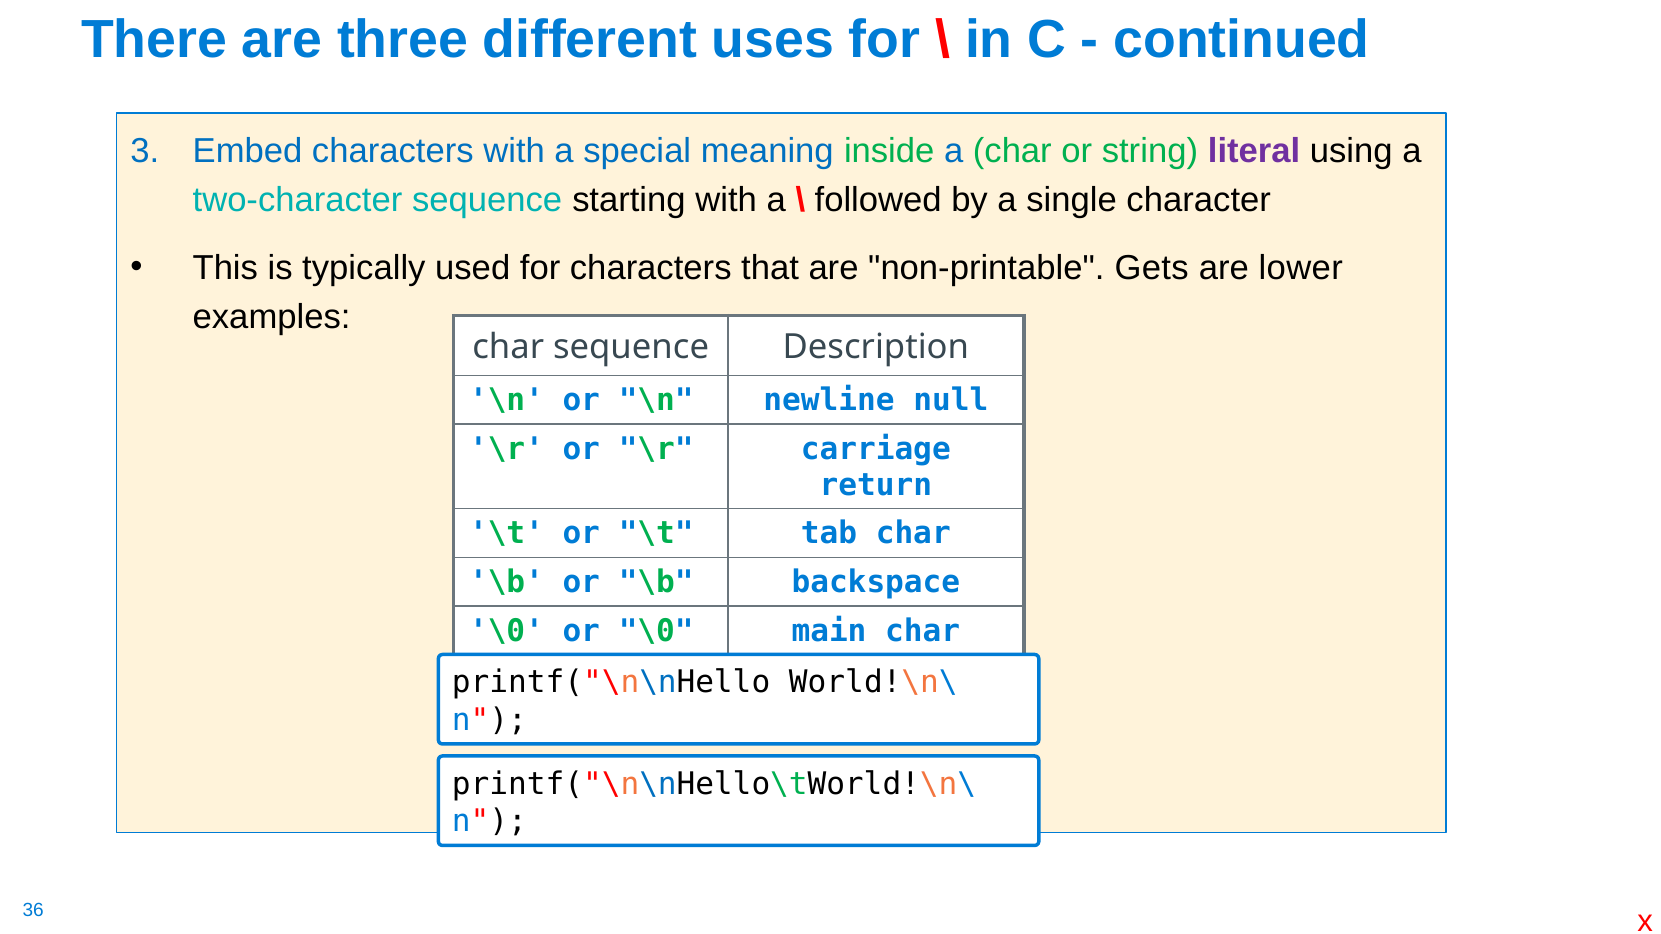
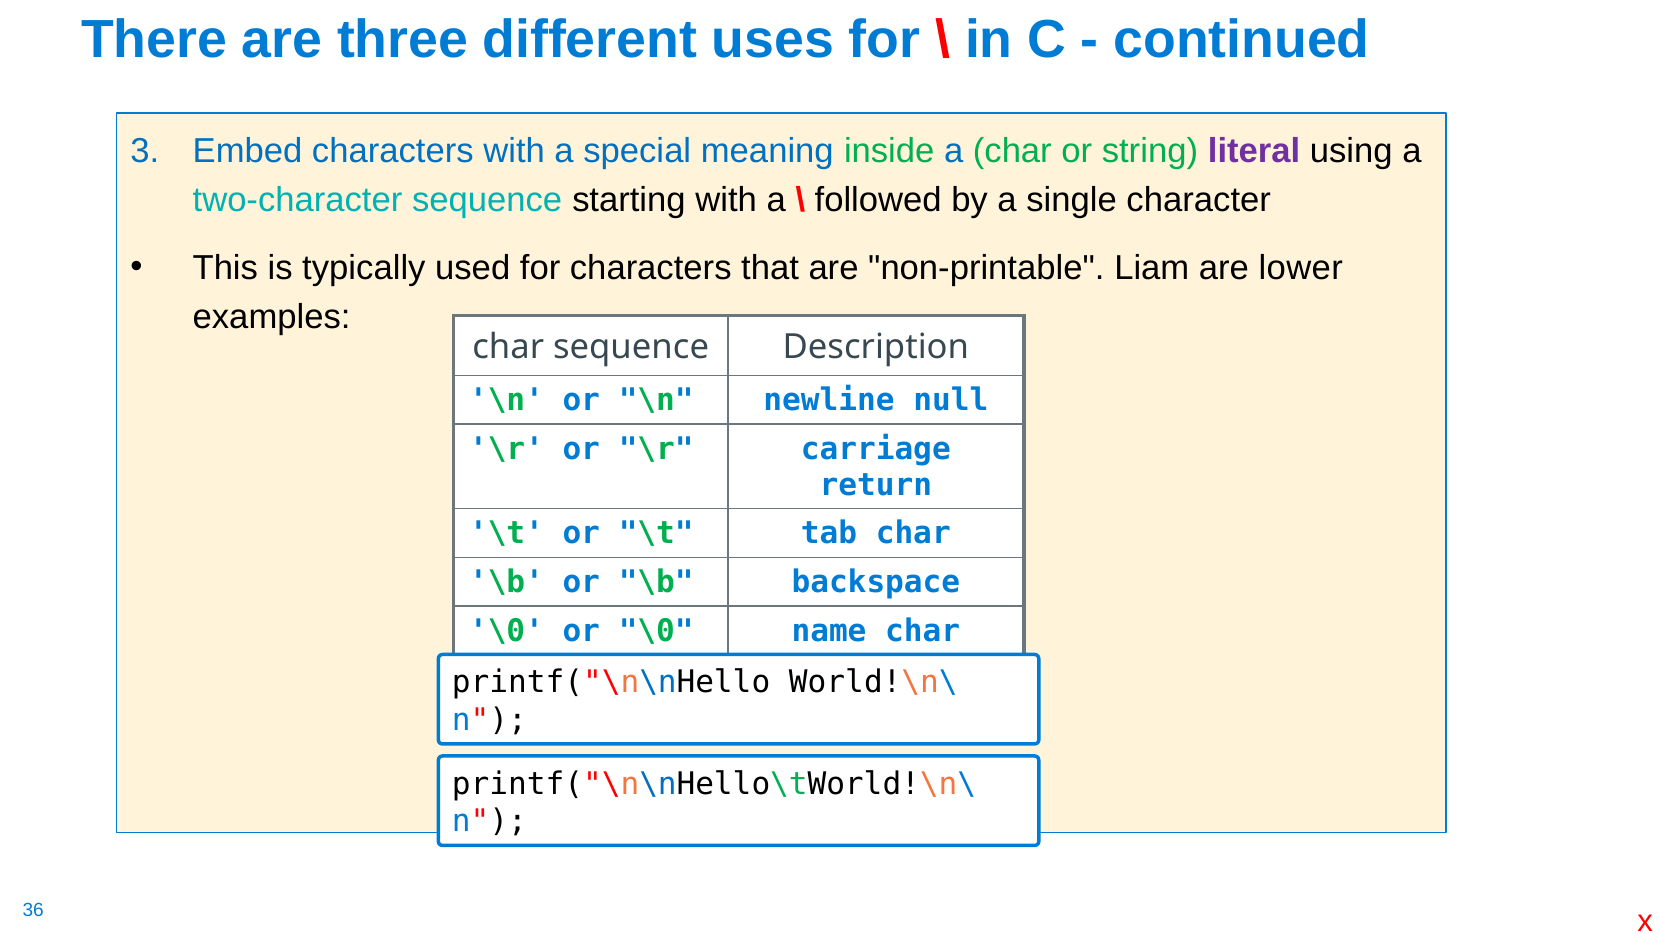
Gets: Gets -> Liam (1152, 268)
main: main -> name (829, 631)
